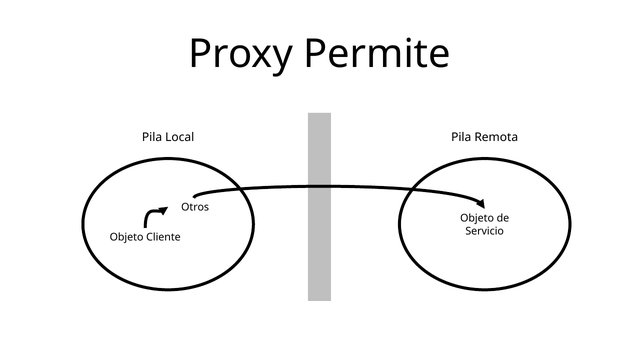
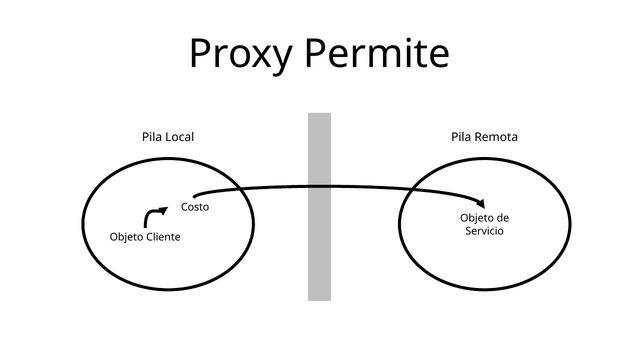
Otros: Otros -> Costo (195, 208)
